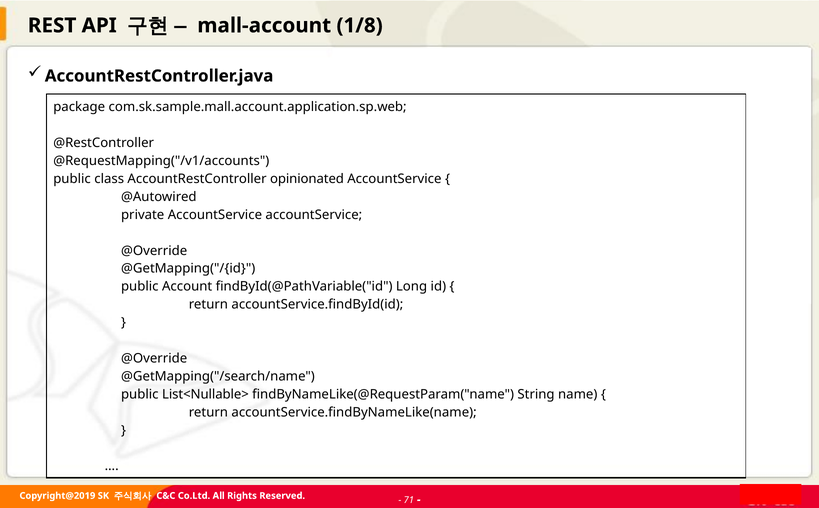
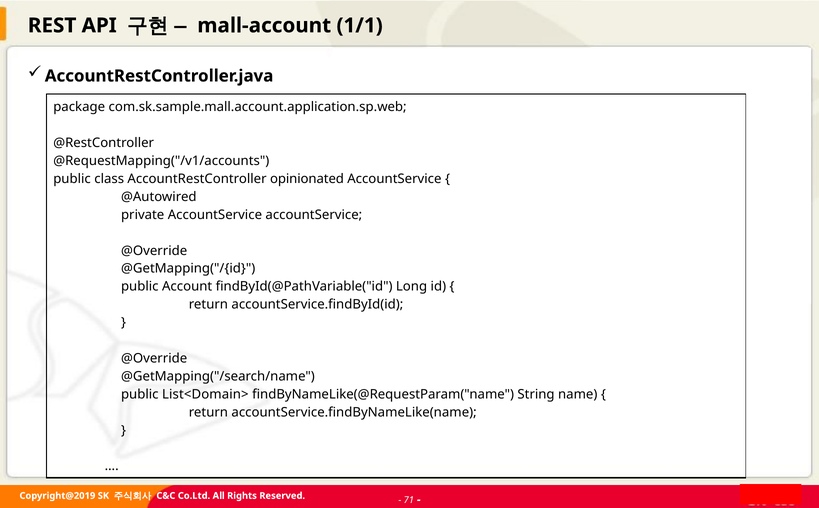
1/8: 1/8 -> 1/1 (360, 26)
List<Nullable>: List<Nullable> -> List<Domain> (205, 395)
